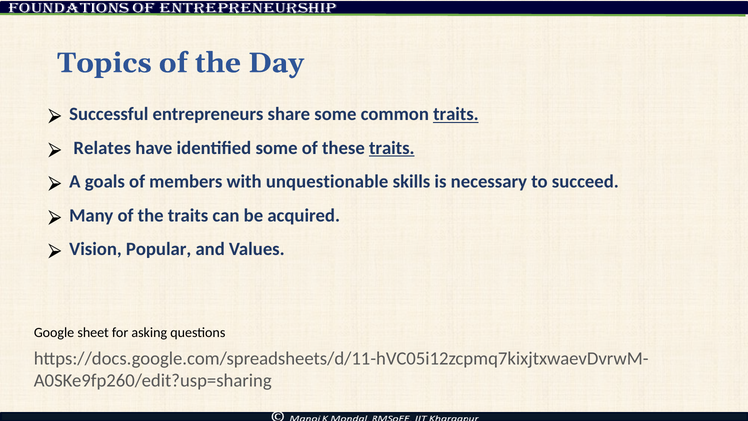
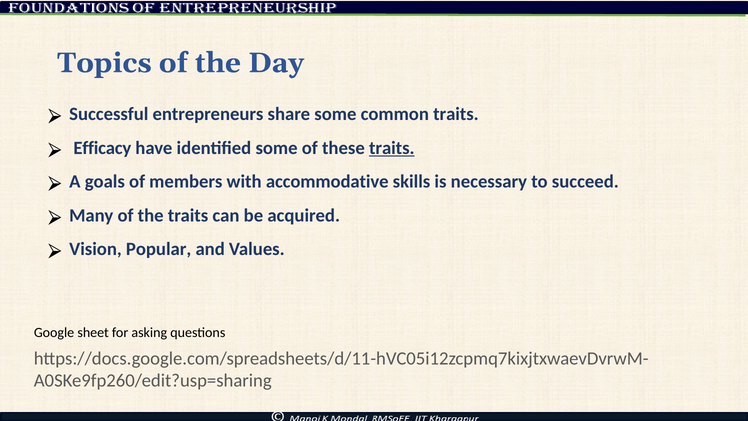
traits underline: present -> none (456, 114)
Relates: Relates -> Efficacy (102, 148)
unquestionable: unquestionable -> accommodative (327, 182)
